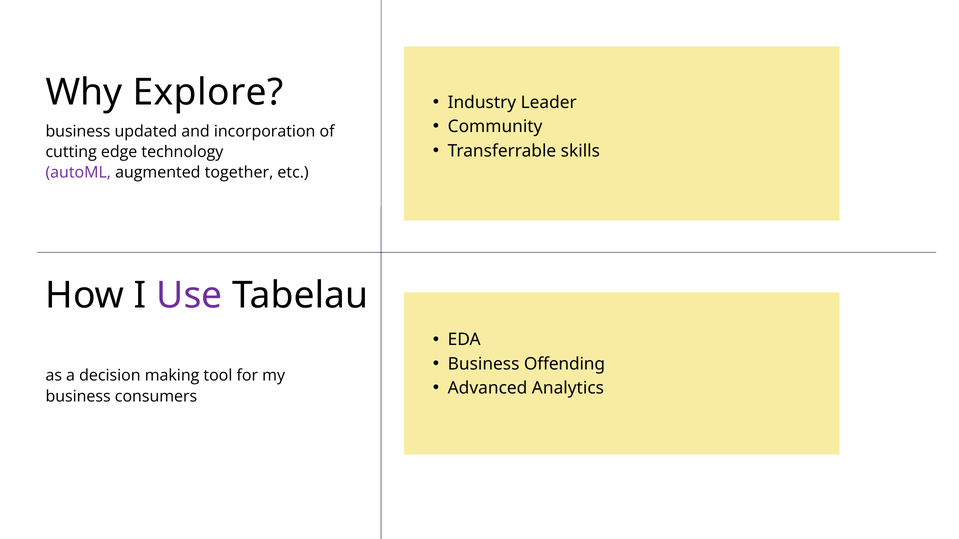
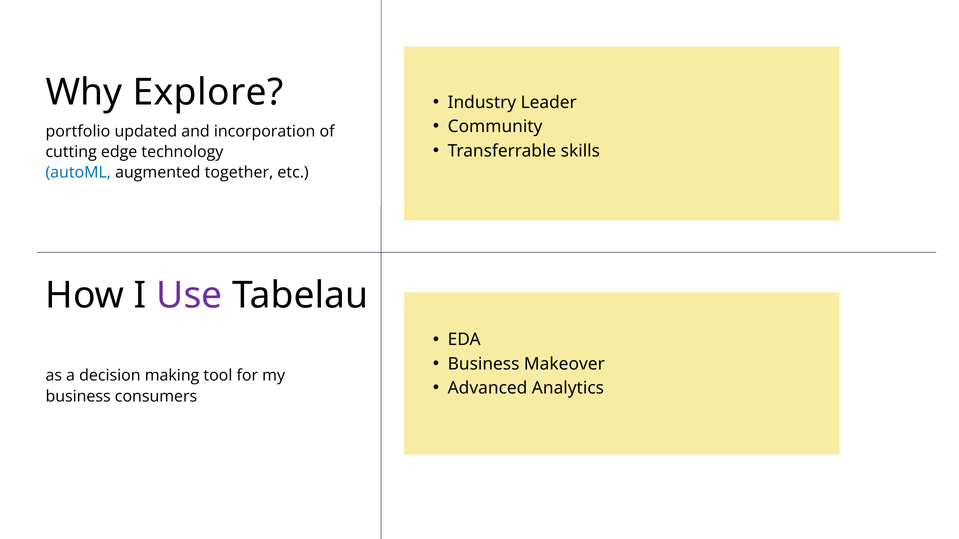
business: business -> portfolio (78, 131)
autoML colour: purple -> blue (78, 173)
Offending: Offending -> Makeover (564, 364)
